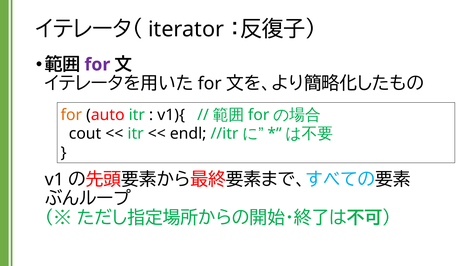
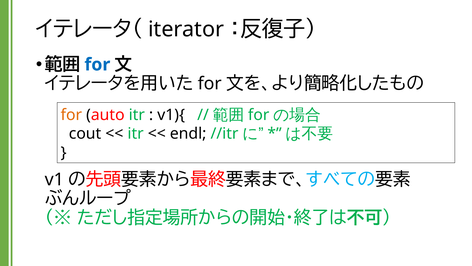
for colour: purple -> blue (97, 64)
